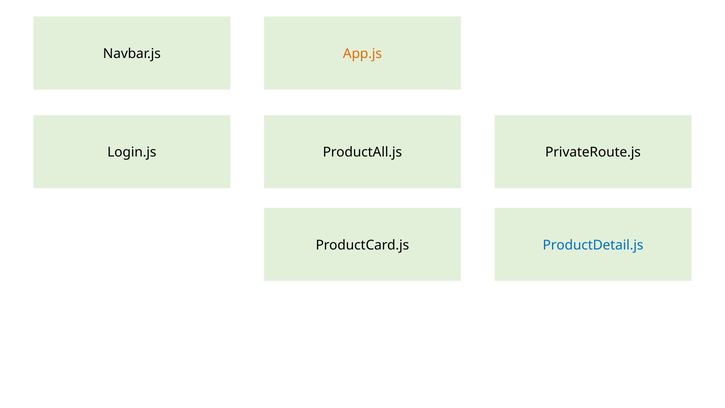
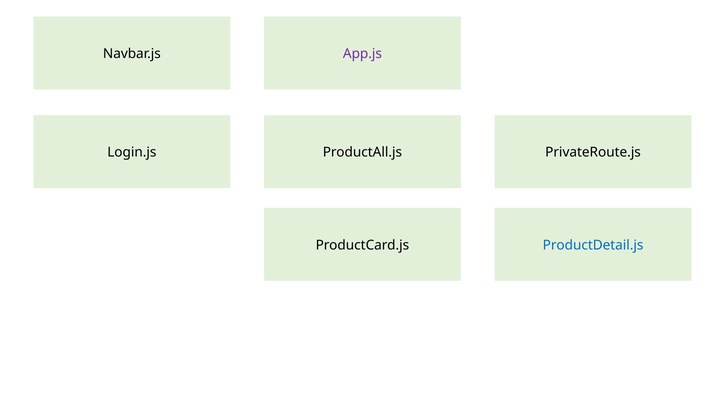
App.js colour: orange -> purple (362, 54)
